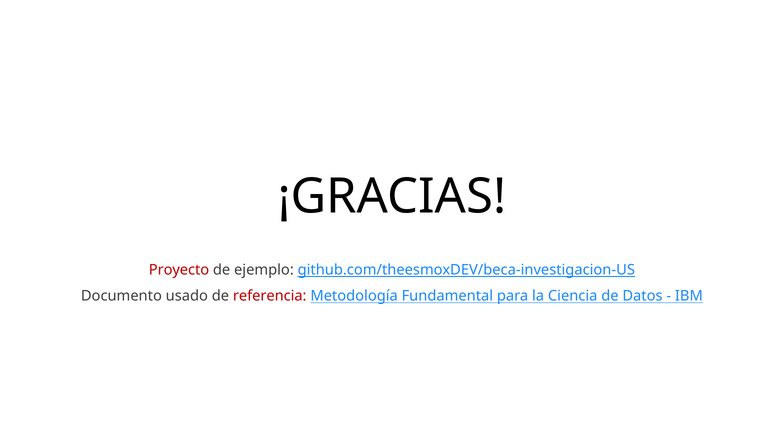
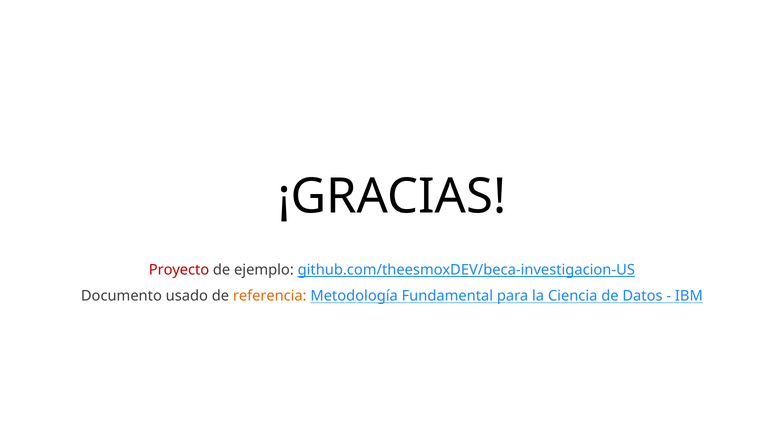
referencia colour: red -> orange (270, 296)
